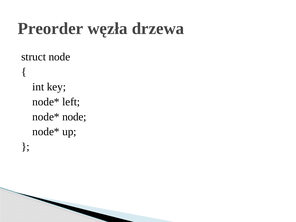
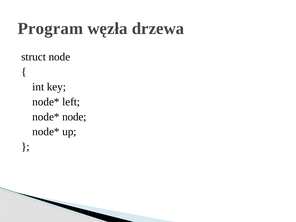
Preorder: Preorder -> Program (50, 29)
